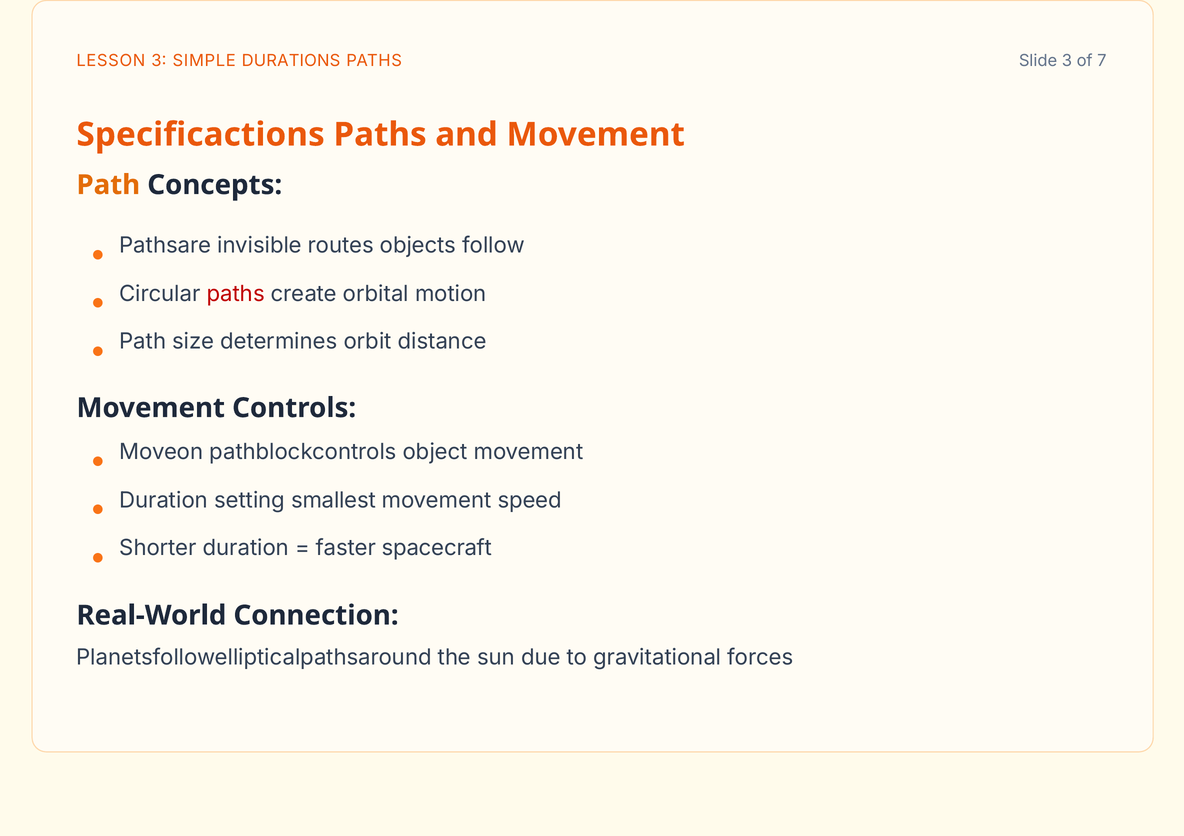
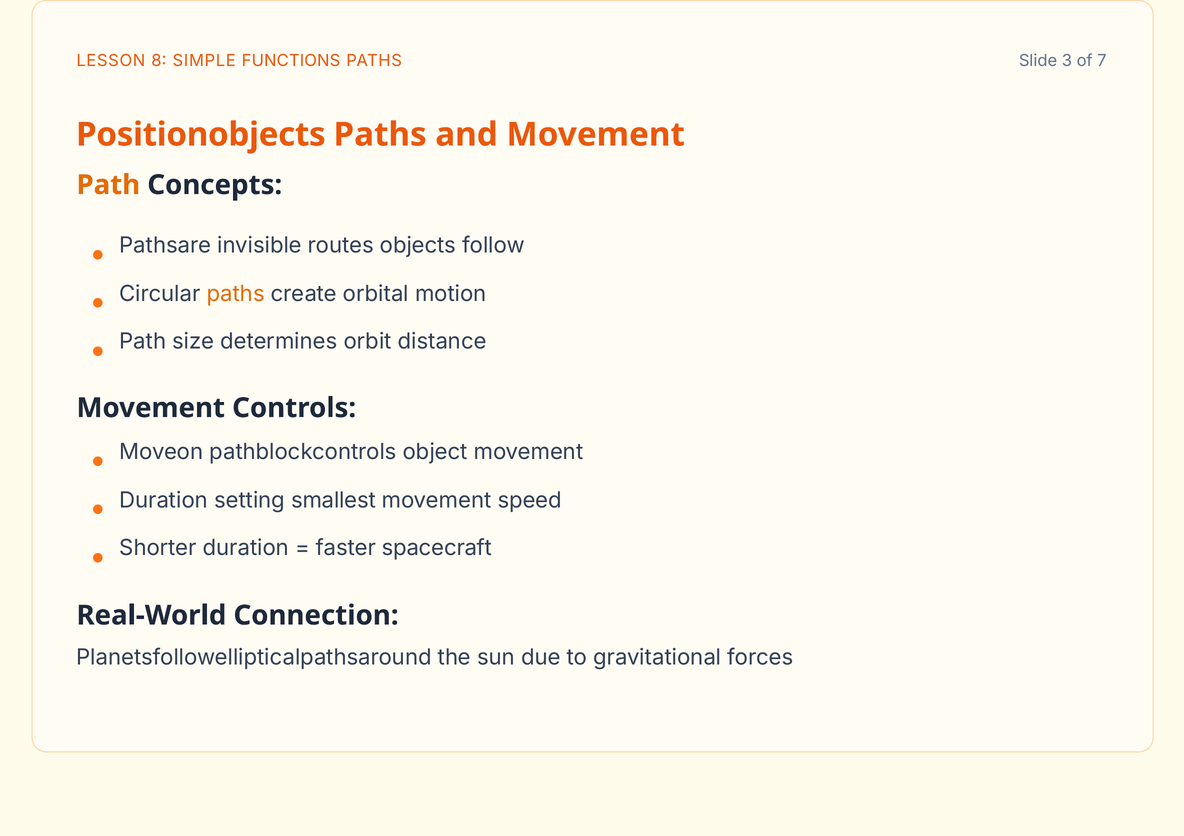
LESSON 3: 3 -> 8 (159, 61)
DURATIONS: DURATIONS -> FUNCTIONS (291, 61)
Specificactions: Specificactions -> Positionobjects (201, 135)
paths colour: red -> orange (236, 294)
